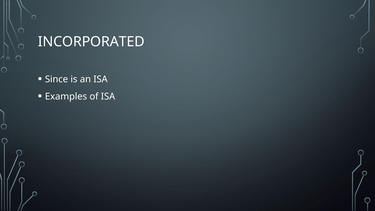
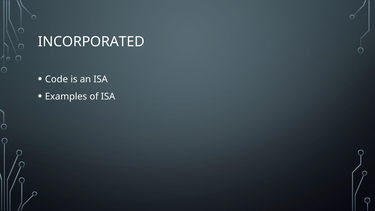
Since: Since -> Code (56, 79)
